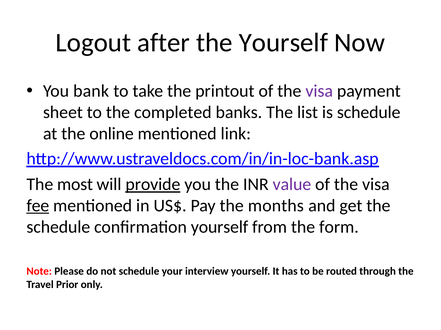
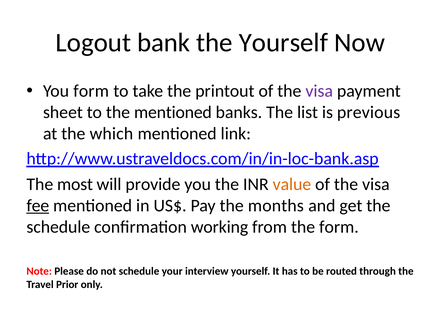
after: after -> bank (164, 43)
You bank: bank -> form (91, 91)
the completed: completed -> mentioned (173, 113)
is schedule: schedule -> previous (369, 113)
online: online -> which (111, 134)
provide underline: present -> none (153, 185)
value colour: purple -> orange (292, 185)
confirmation yourself: yourself -> working (220, 227)
